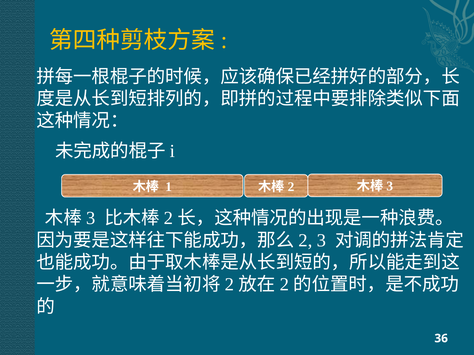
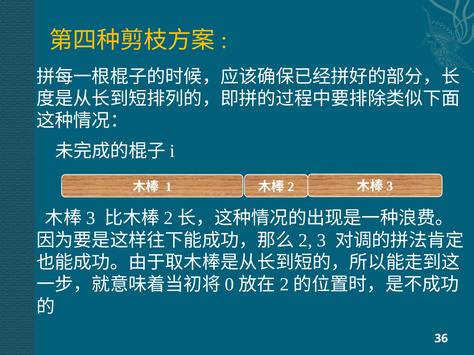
2: 2 -> 0 (230, 285)
